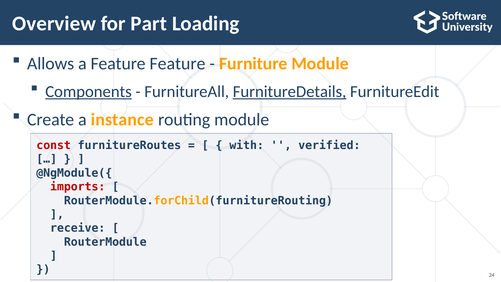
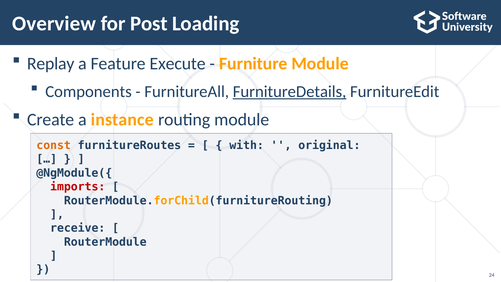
Part: Part -> Post (149, 24)
Allows: Allows -> Replay (51, 64)
Feature Feature: Feature -> Execute (178, 64)
Components underline: present -> none (88, 91)
const colour: red -> orange (54, 145)
verified: verified -> original (329, 145)
